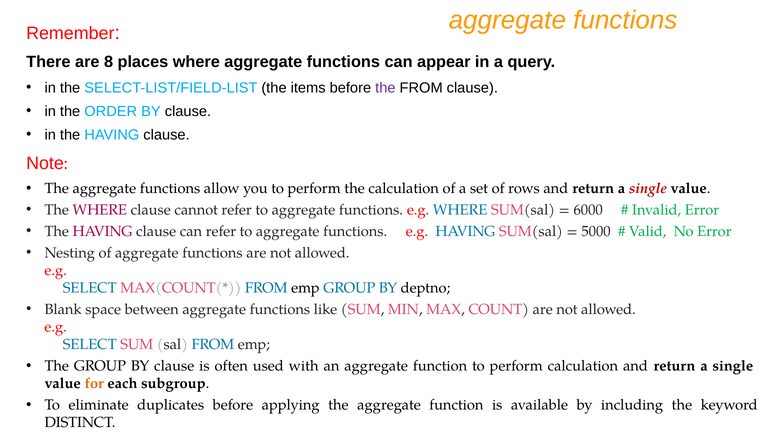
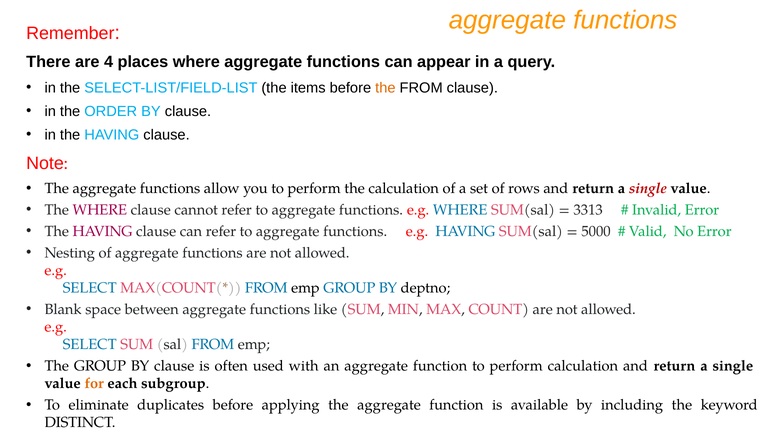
8: 8 -> 4 (109, 62)
the colour: purple -> orange (385, 88)
6000: 6000 -> 3313 (588, 210)
